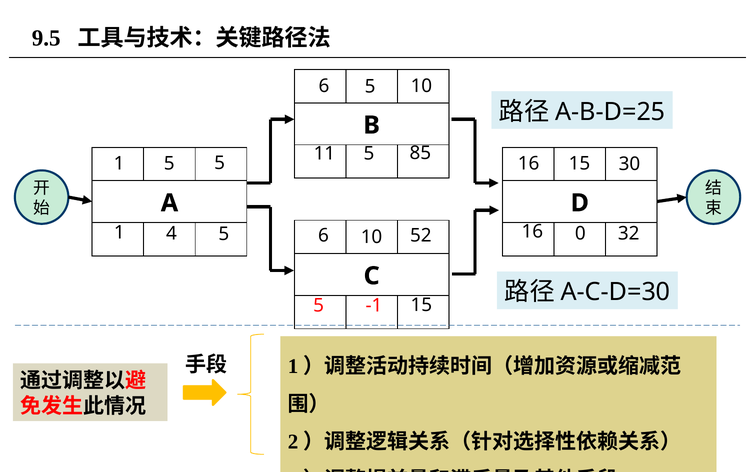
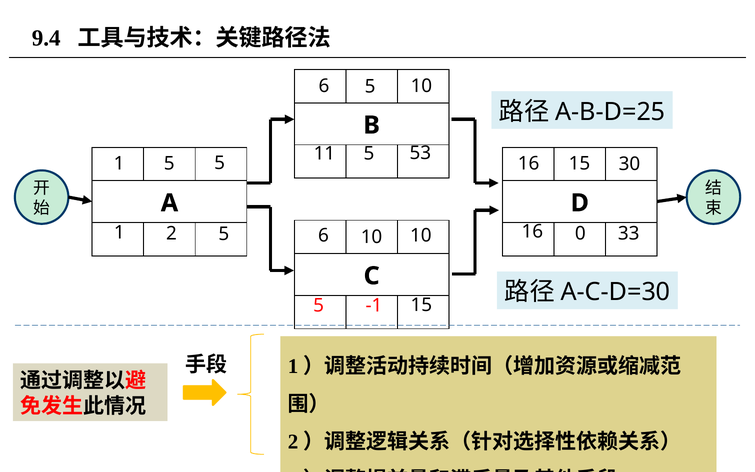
9.5: 9.5 -> 9.4 (46, 38)
85: 85 -> 53 (420, 153)
32: 32 -> 33 (629, 233)
4: 4 -> 2 (171, 233)
6 52: 52 -> 10 (421, 236)
